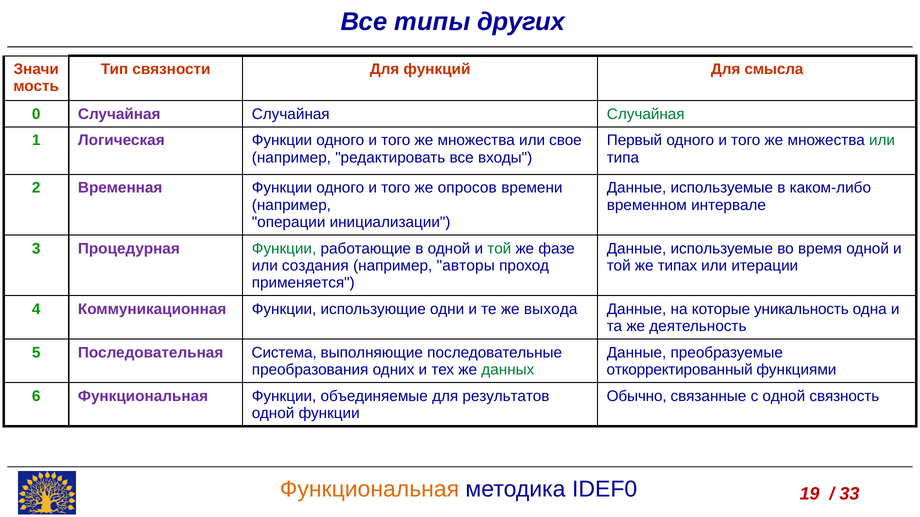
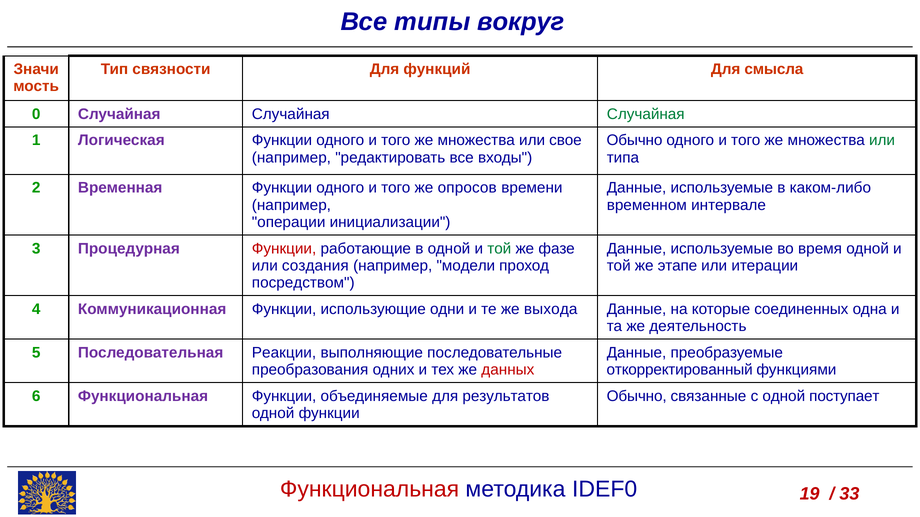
других: других -> вокруг (521, 22)
Первый: Первый -> Обычно (635, 141)
Функции colour: green -> red (284, 249)
авторы: авторы -> модели (466, 266)
типах: типах -> этапе (677, 266)
применяется: применяется -> посредством (303, 283)
уникальность: уникальность -> соединенных (801, 309)
Система: Система -> Реакции (284, 353)
данных colour: green -> red (508, 370)
связность: связность -> поступает (844, 396)
Функциональная colour: orange -> red (370, 490)
